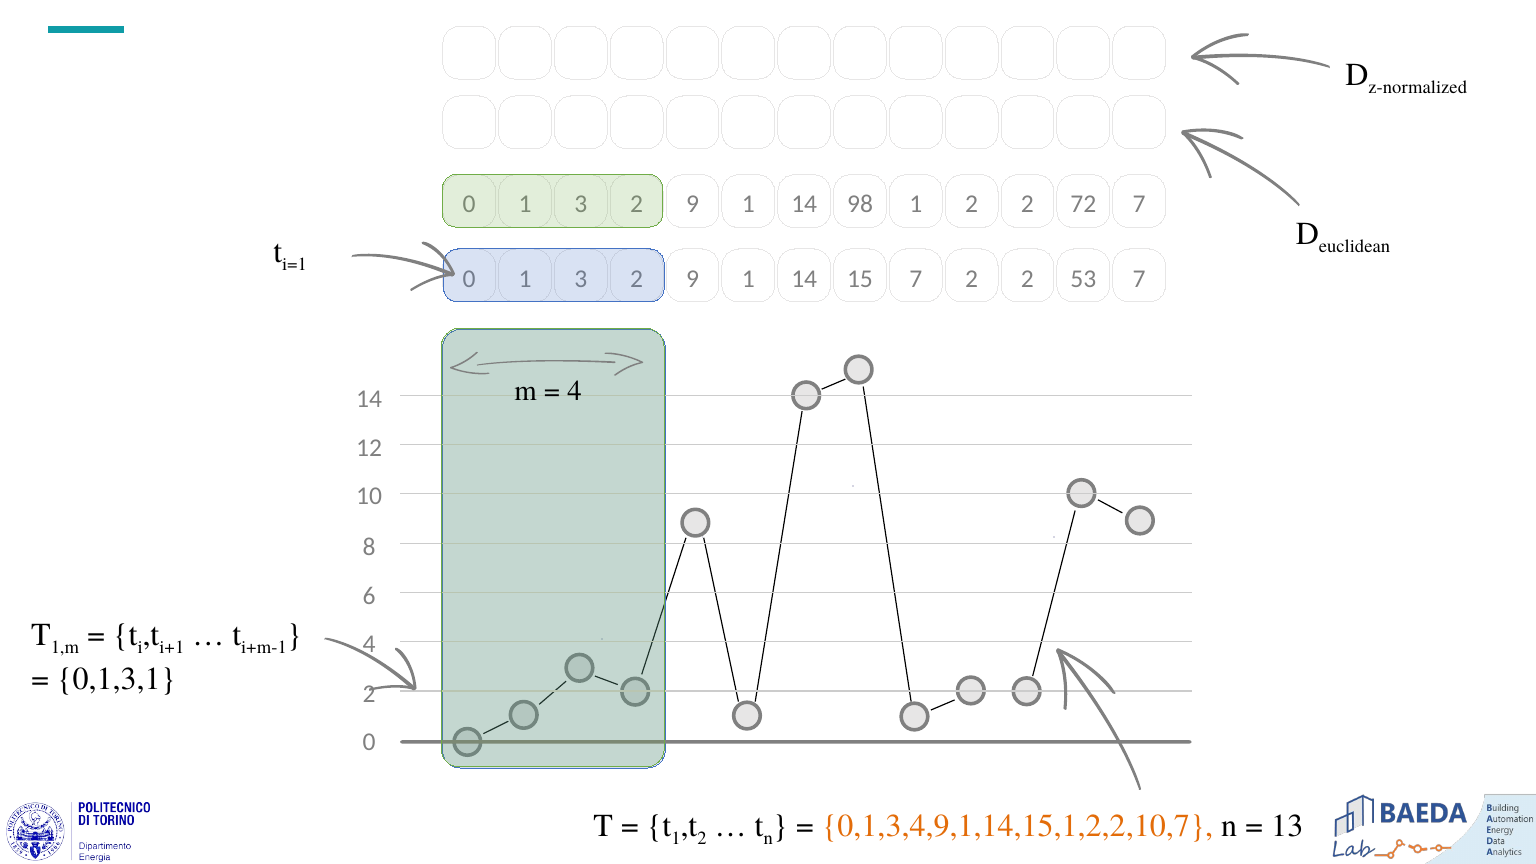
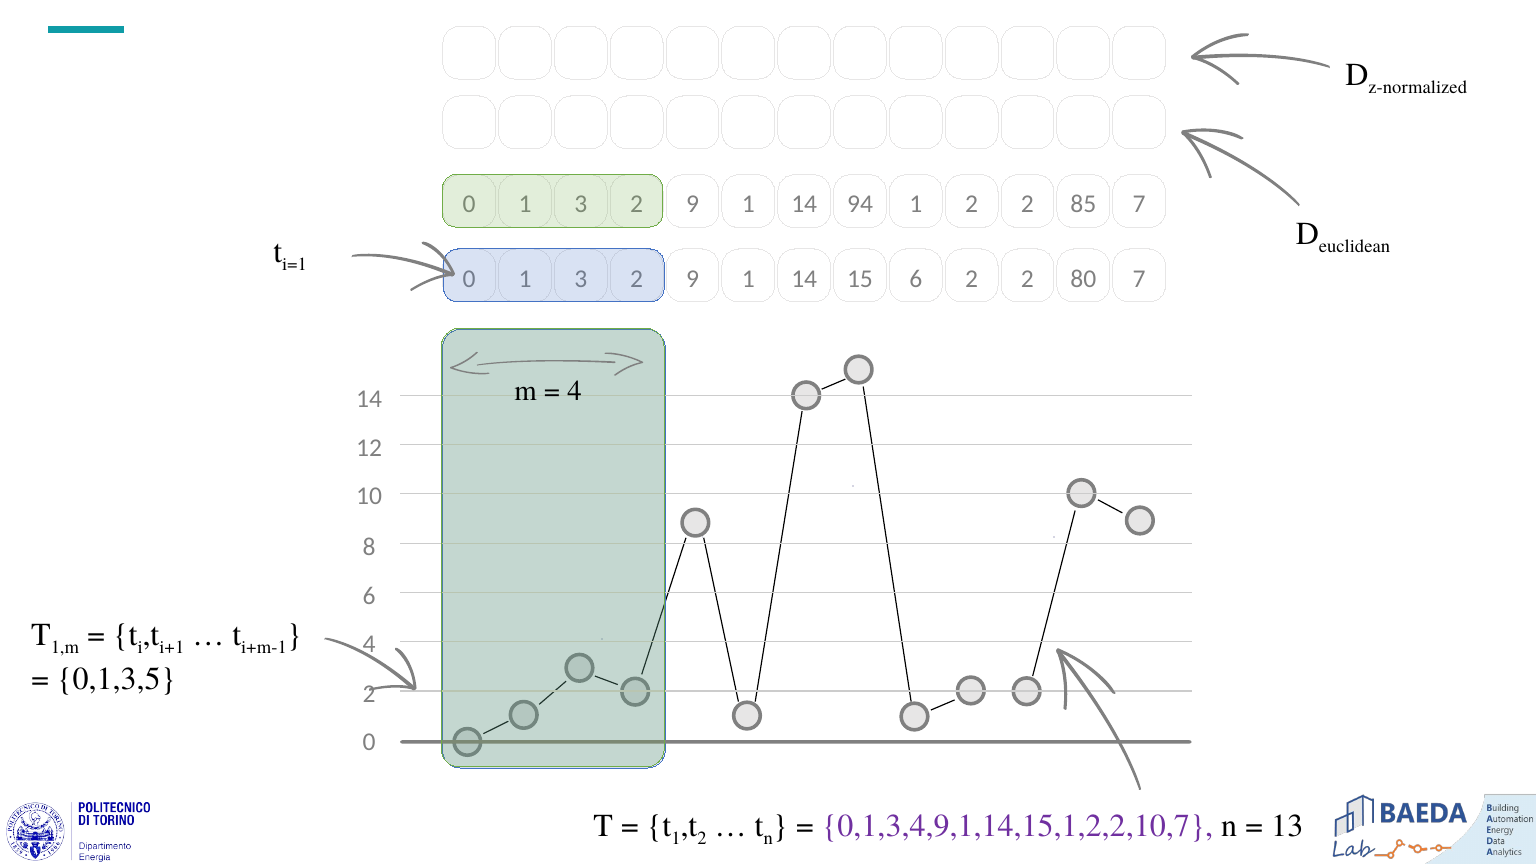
98: 98 -> 94 (860, 204)
72: 72 -> 85 (1083, 204)
14 7: 7 -> 6 (916, 279)
53: 53 -> 80 (1083, 279)
0,1,3,1: 0,1,3,1 -> 0,1,3,5 (117, 679)
0,1,3,4,9,1,14,15,1,2,2,10,7 colour: orange -> purple (1018, 825)
